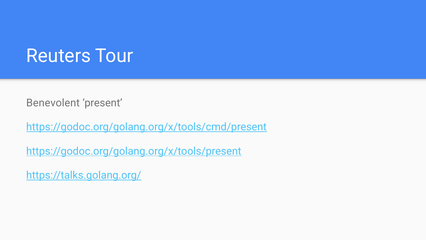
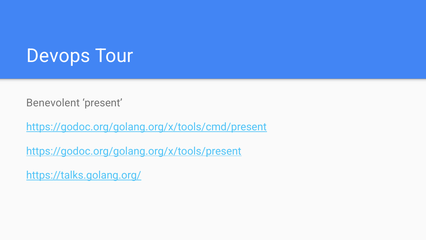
Reuters: Reuters -> Devops (58, 56)
